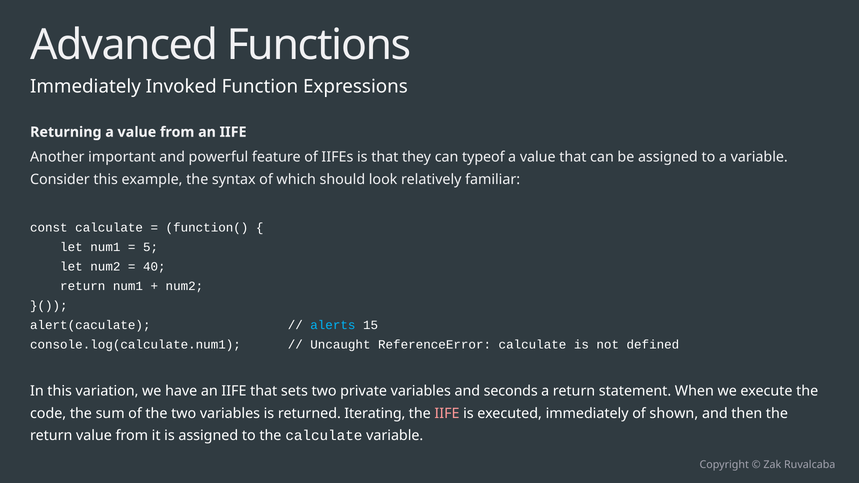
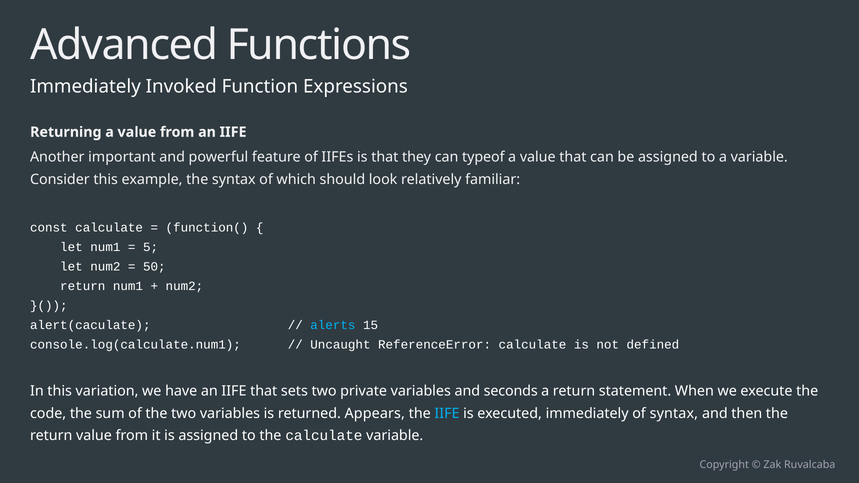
40: 40 -> 50 (154, 267)
Iterating: Iterating -> Appears (375, 414)
IIFE colour: pink -> light blue (447, 414)
of shown: shown -> syntax (674, 414)
